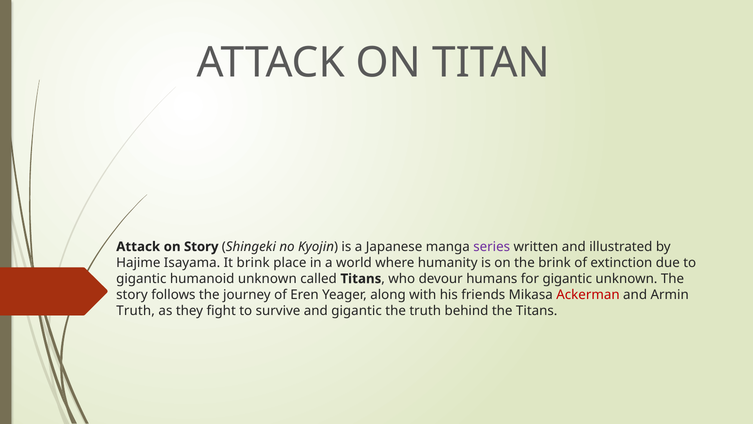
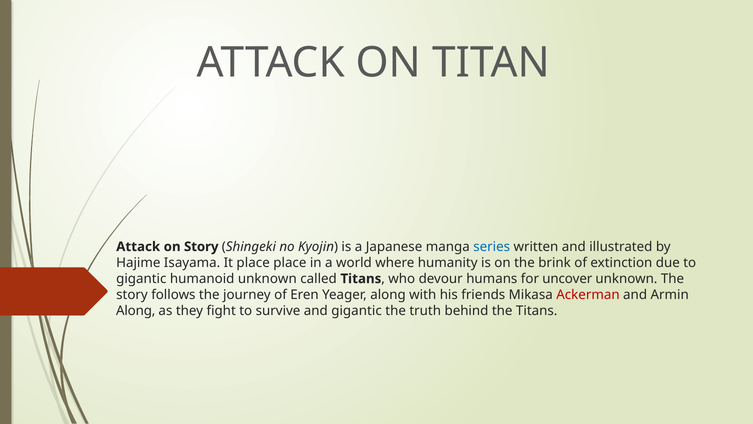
series colour: purple -> blue (492, 246)
It brink: brink -> place (253, 262)
for gigantic: gigantic -> uncover (567, 278)
Truth: Truth -> Along (136, 310)
